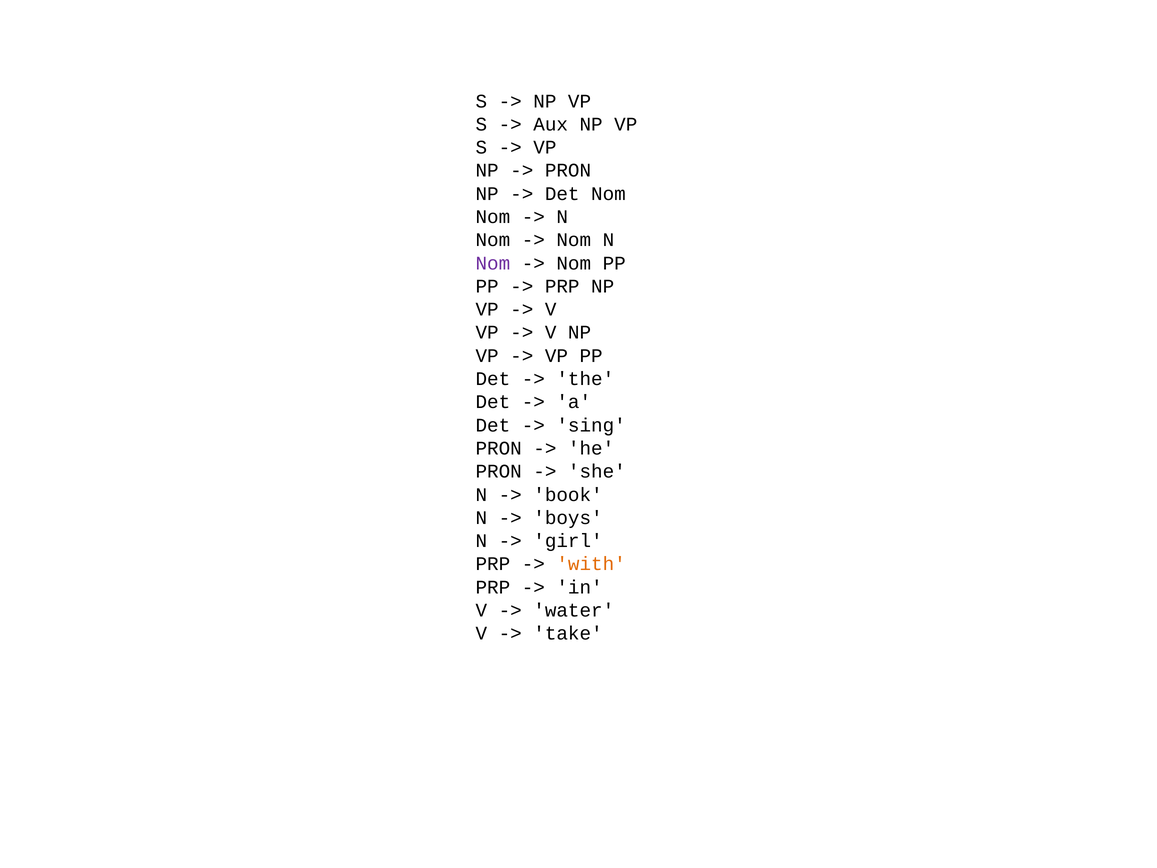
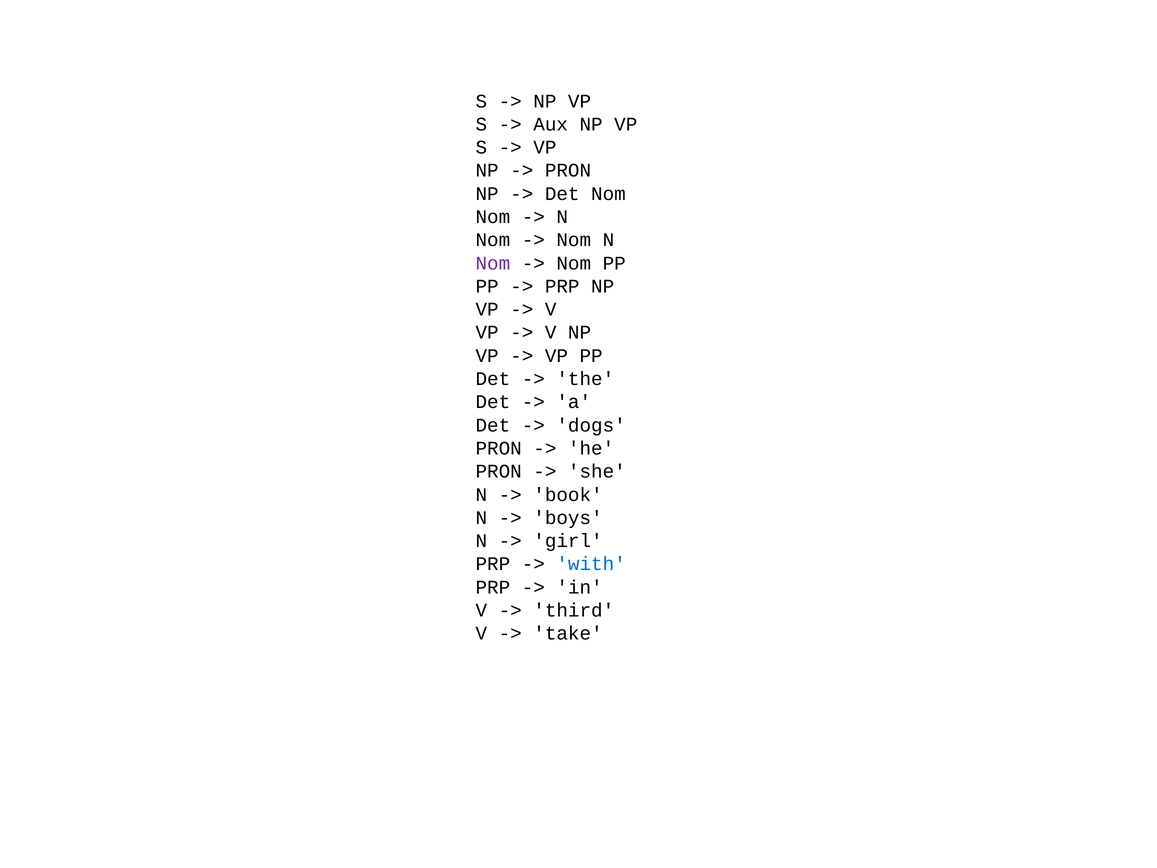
sing: sing -> dogs (591, 425)
with colour: orange -> blue (591, 564)
water: water -> third (574, 610)
